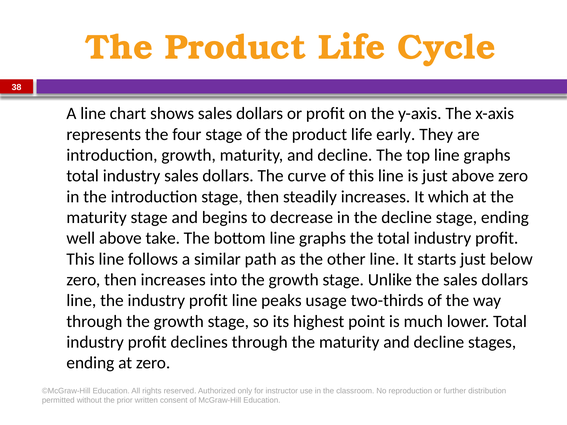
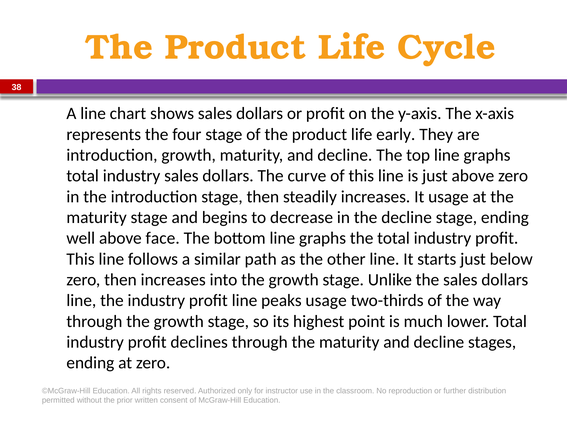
It which: which -> usage (448, 197)
take: take -> face (163, 238)
